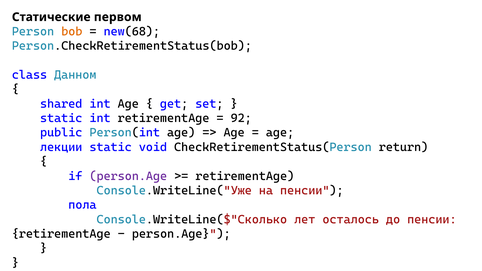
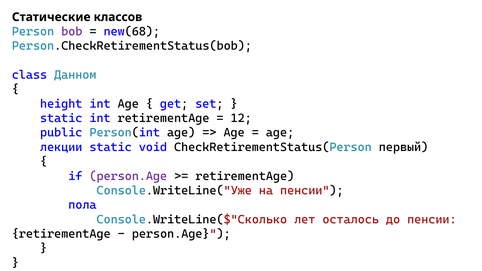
первом: первом -> классов (118, 17)
bob colour: orange -> purple (72, 32)
shared: shared -> height (61, 104)
92: 92 -> 12 (241, 118)
return: return -> первый (404, 147)
